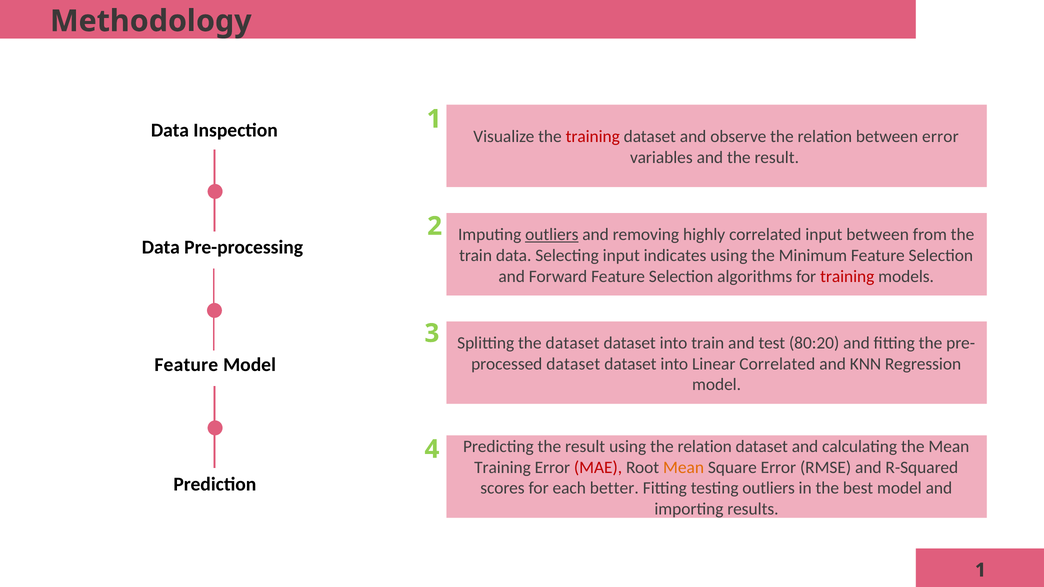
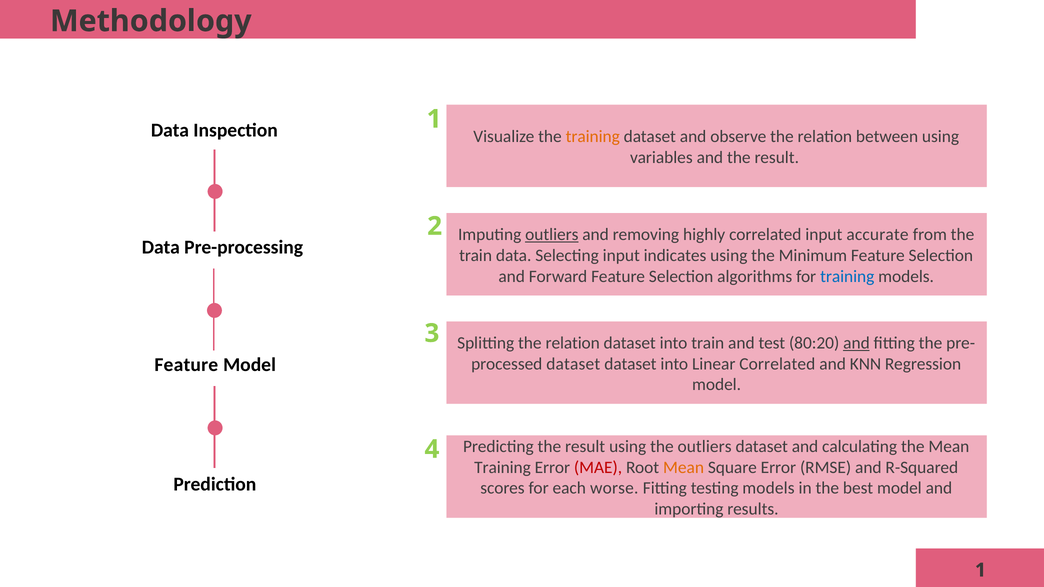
training colour: red -> orange (593, 137)
between error: error -> using (941, 137)
input between: between -> accurate (878, 235)
training colour: red -> blue (847, 276)
Splitting the dataset: dataset -> relation (573, 343)
and underline: none -> present (856, 343)
using the relation: relation -> outliers (705, 447)
better: better -> worse (614, 488)
testing outliers: outliers -> models (768, 488)
